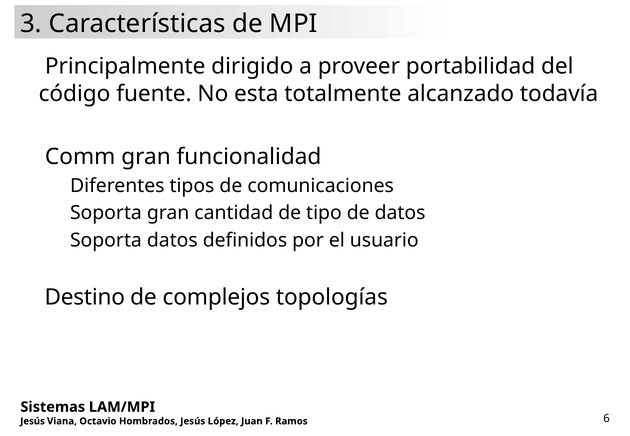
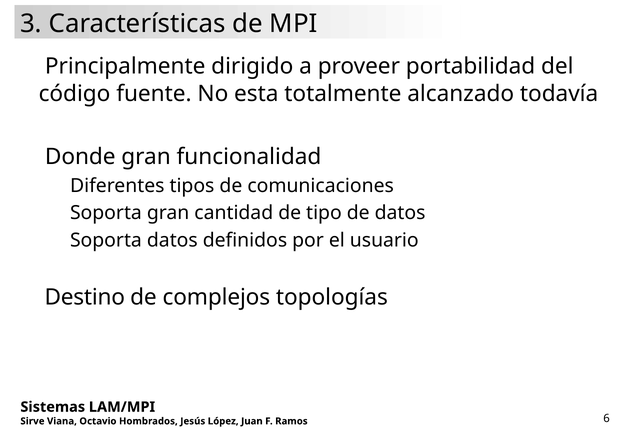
Comm: Comm -> Donde (80, 157)
Jesús: Jesús -> Sirve (32, 421)
